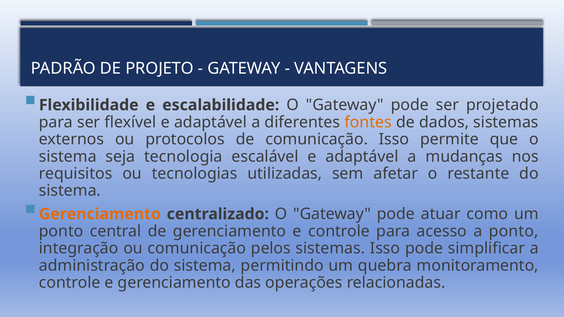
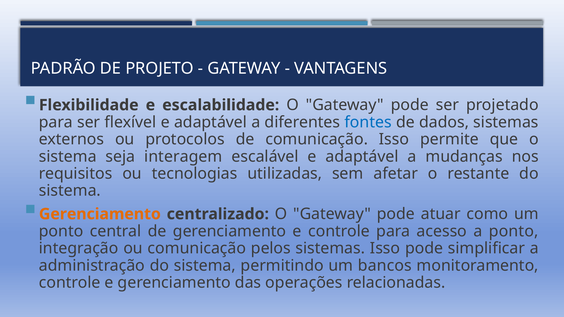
fontes colour: orange -> blue (368, 122)
tecnologia: tecnologia -> interagem (183, 157)
quebra: quebra -> bancos (385, 266)
